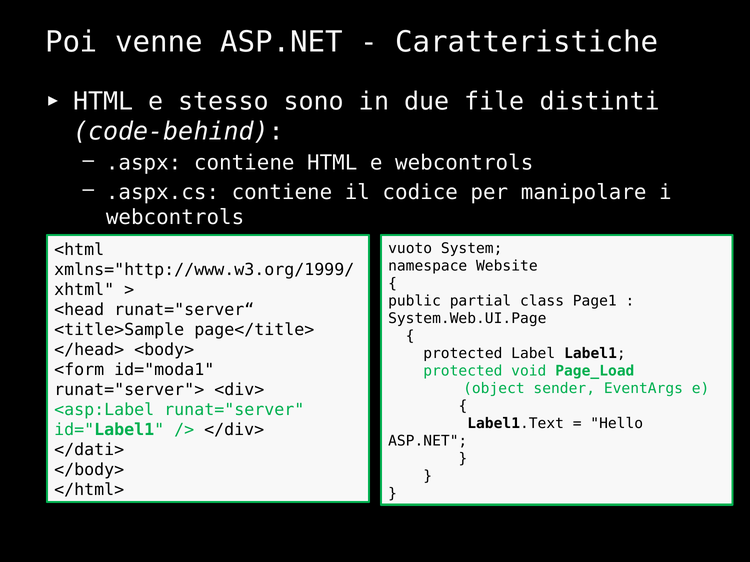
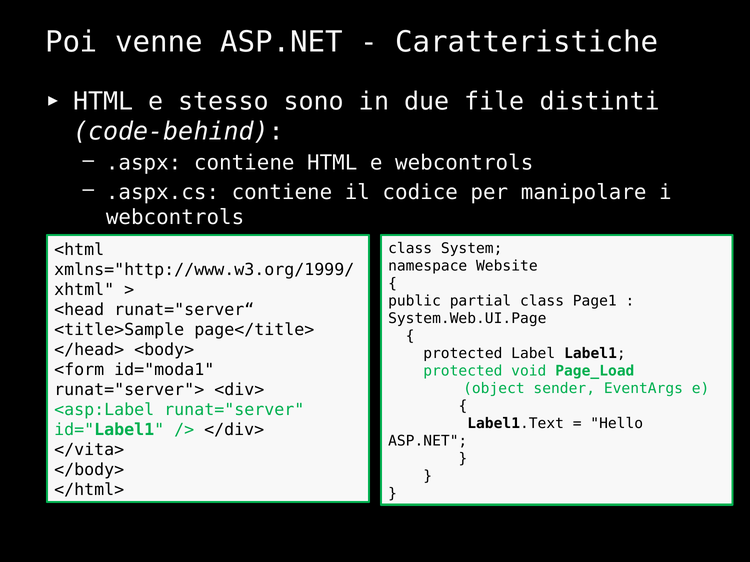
vuoto: vuoto -> class (410, 249)
</dati>: </dati> -> </vita> (89, 450)
